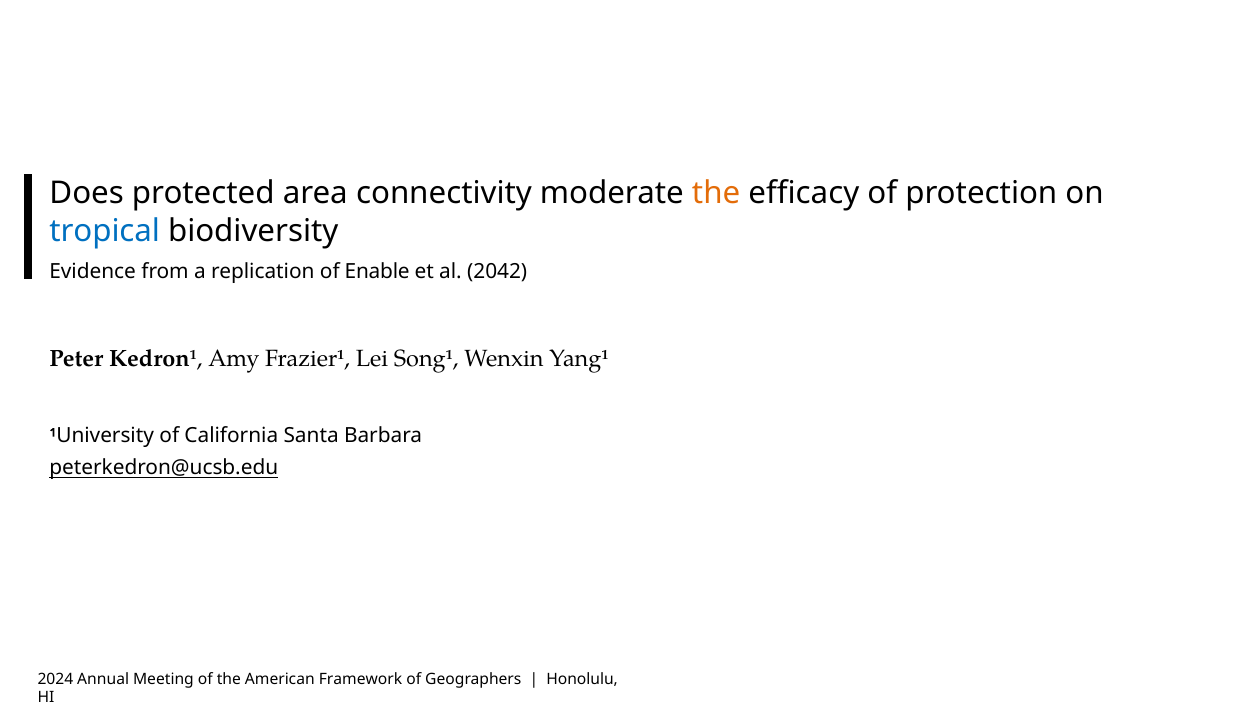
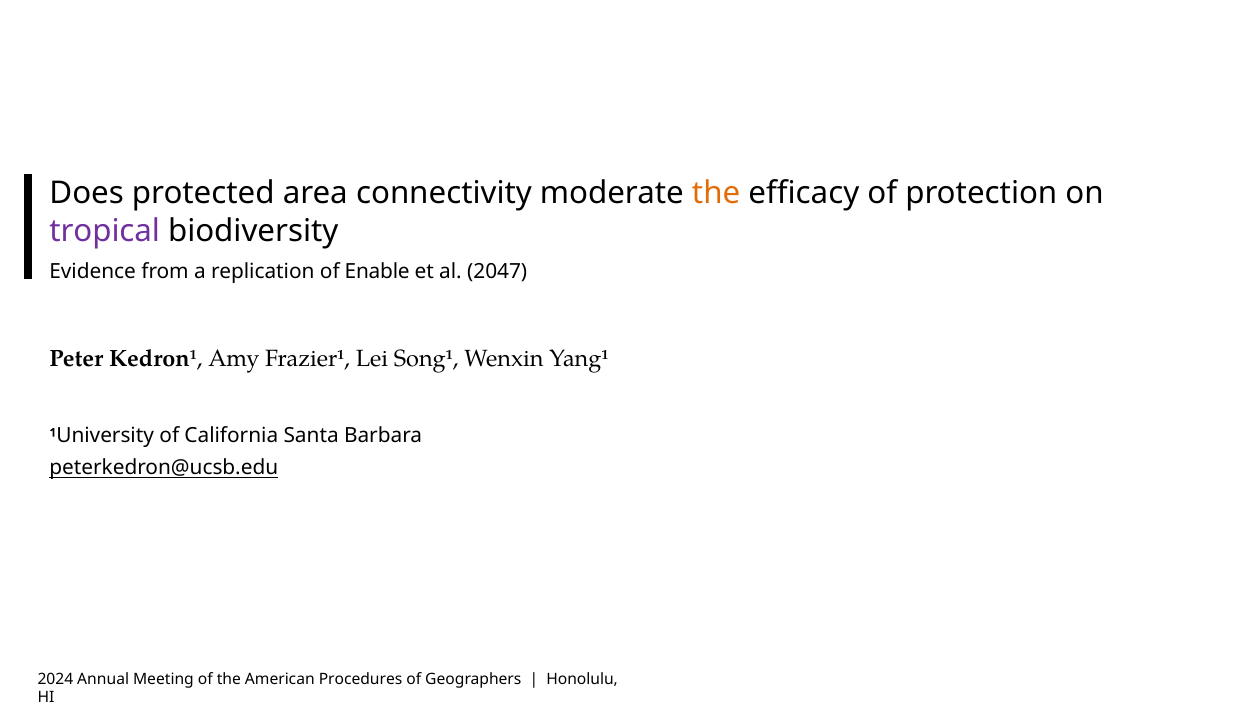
tropical colour: blue -> purple (105, 231)
2042: 2042 -> 2047 (497, 272)
Framework: Framework -> Procedures (361, 679)
